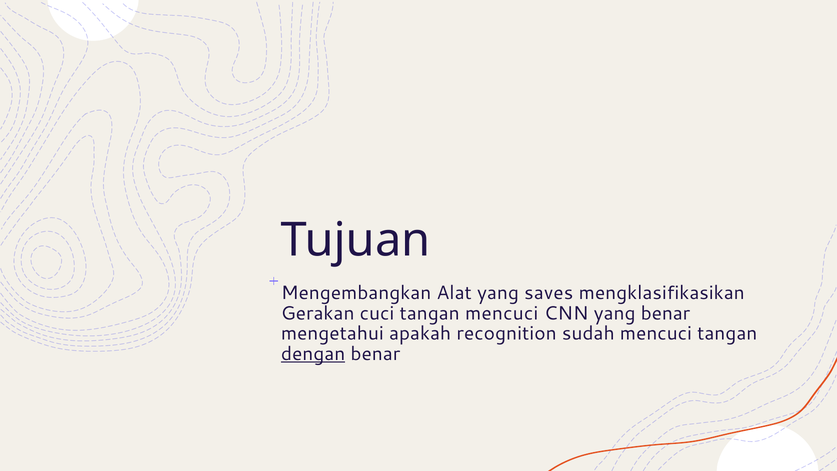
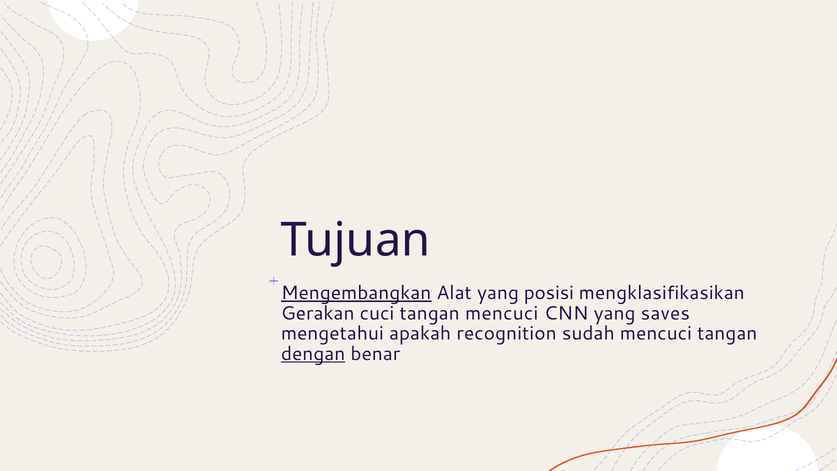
Mengembangkan underline: none -> present (356, 293)
saves: saves -> posisi (549, 293)
yang benar: benar -> saves (665, 313)
